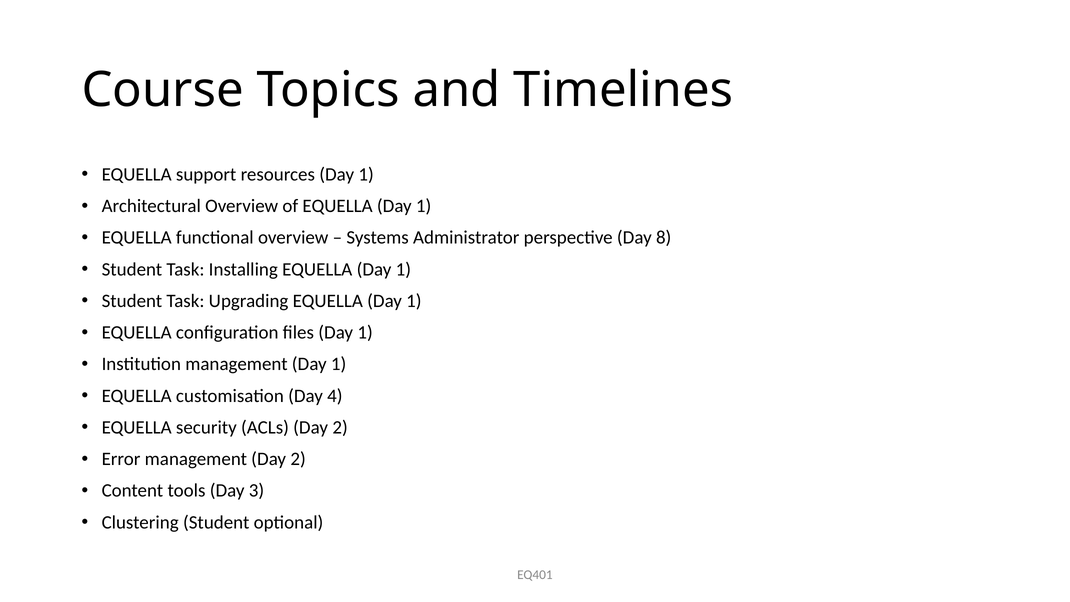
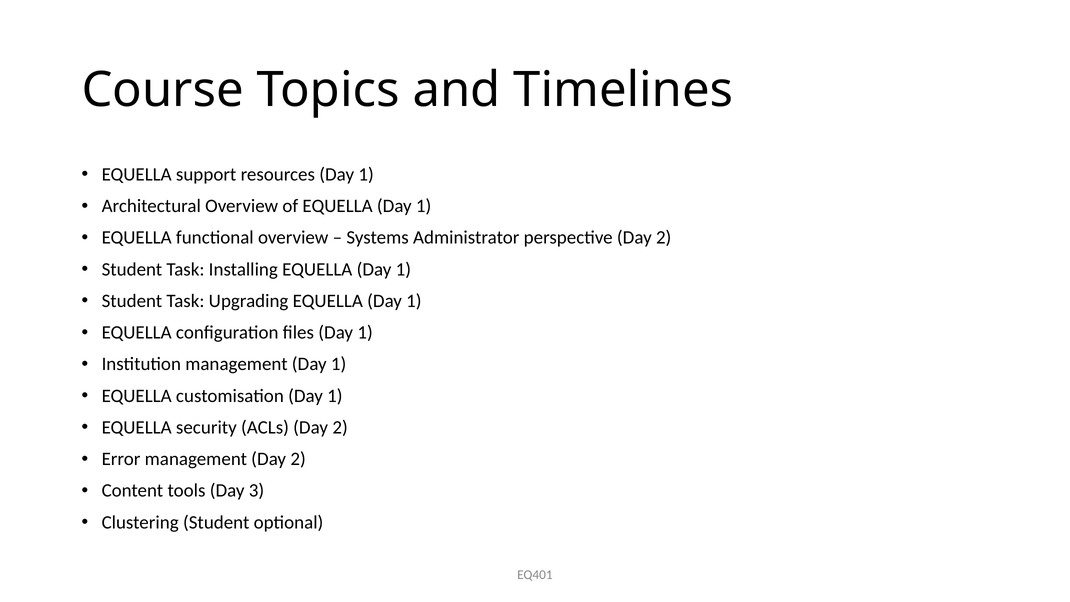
perspective Day 8: 8 -> 2 (664, 238)
customisation Day 4: 4 -> 1 (335, 396)
